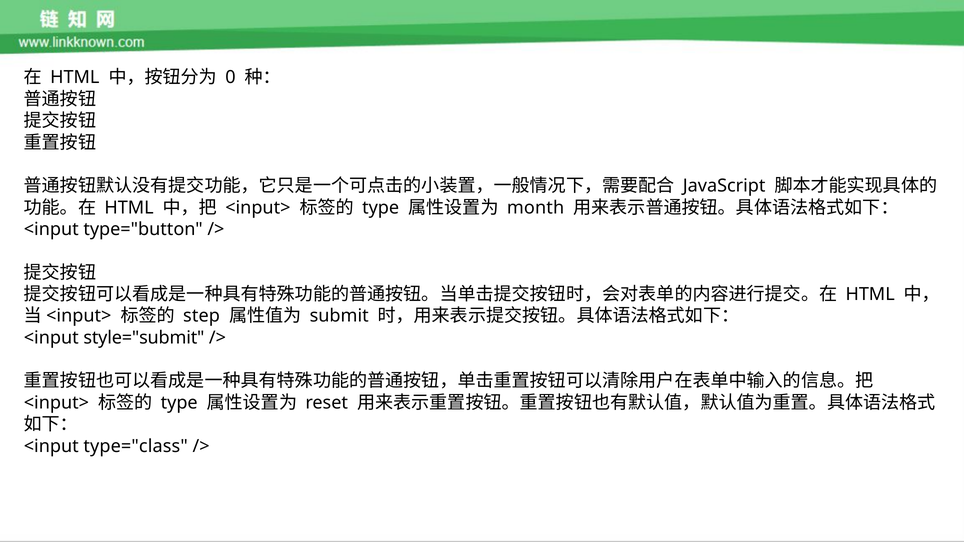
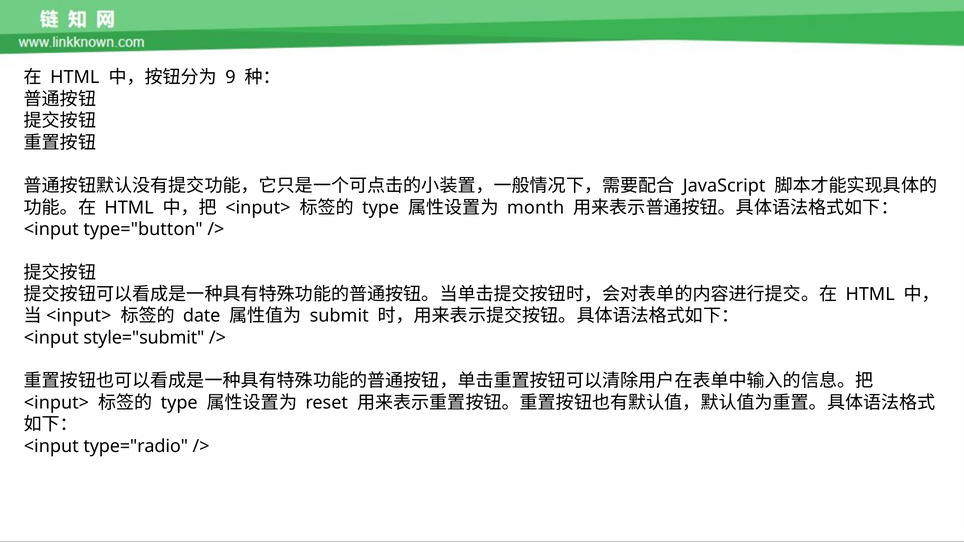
0: 0 -> 9 (230, 78)
step: step -> date (202, 316)
type="class: type="class -> type="radio (136, 446)
